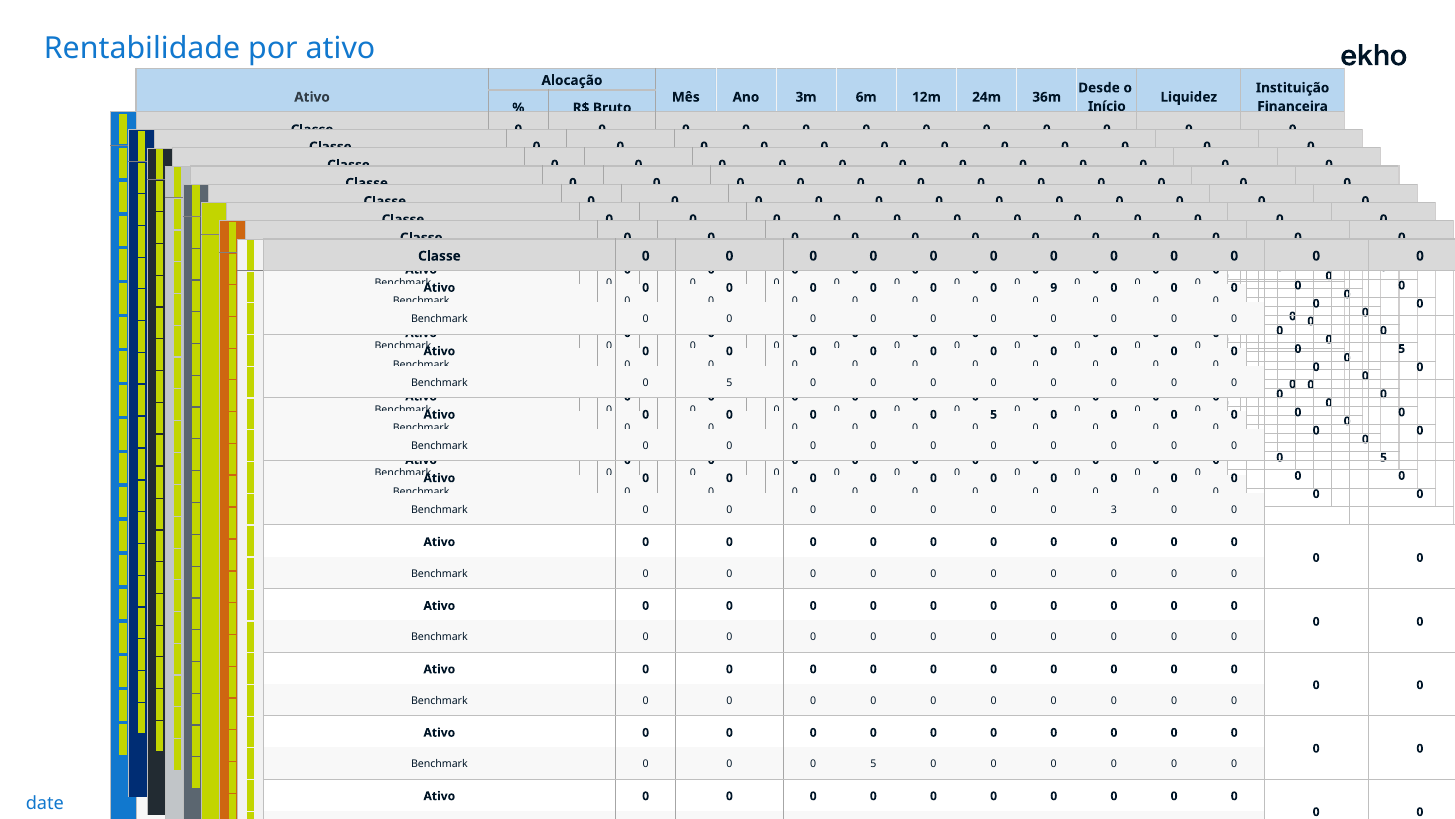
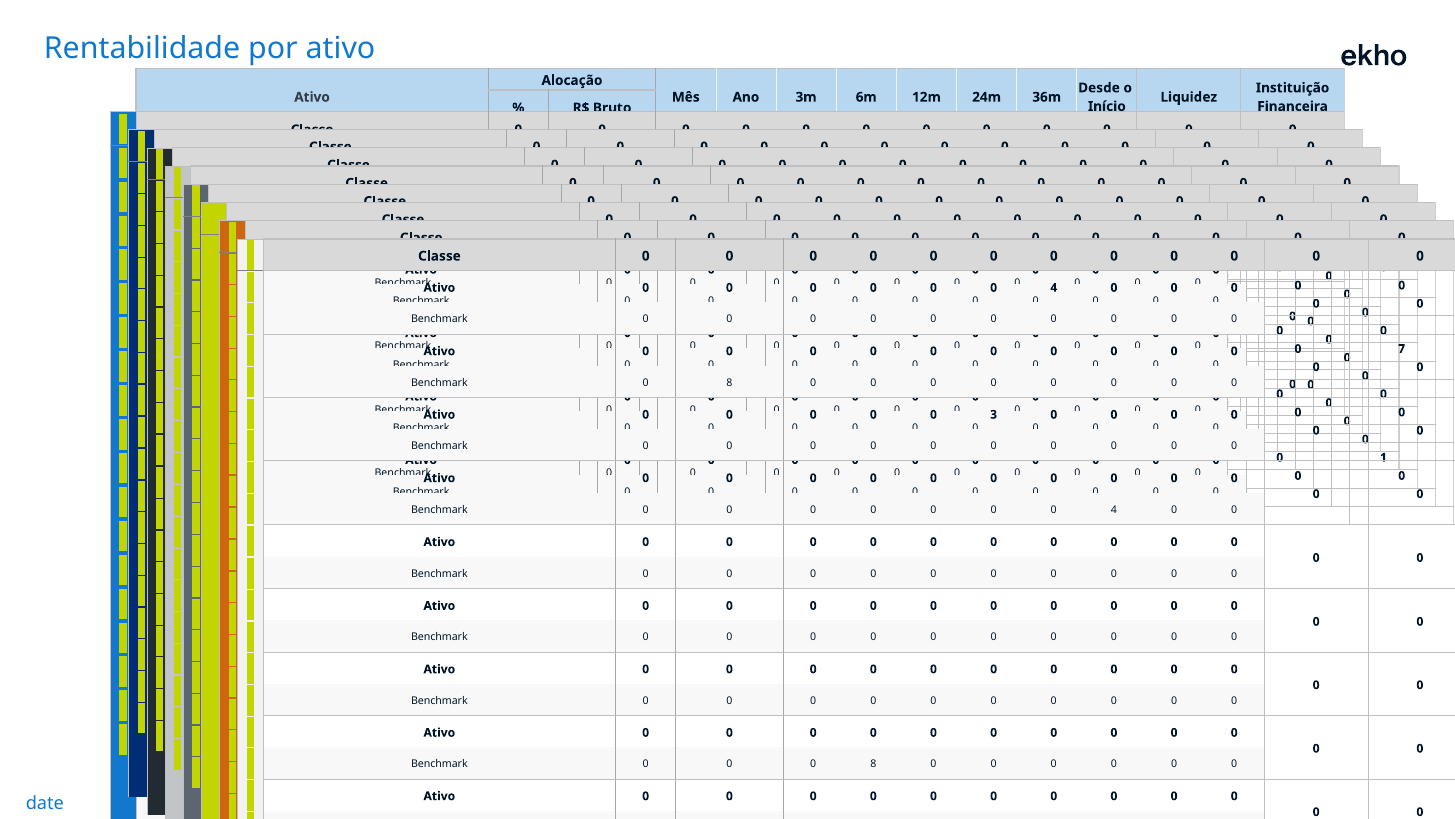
9: 9 -> 4 (1054, 288)
5: 5 -> 7 (1402, 349)
Benchmark 0 5: 5 -> 8 (729, 383)
5: 5 -> 3 (994, 414)
5: 5 -> 1 (1383, 457)
3: 3 -> 4 (1114, 509)
5: 5 -> 8 (873, 764)
